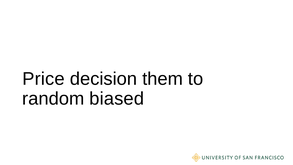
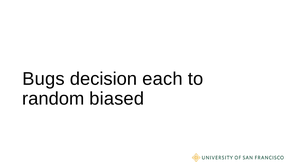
Price: Price -> Bugs (43, 79)
them: them -> each (162, 79)
